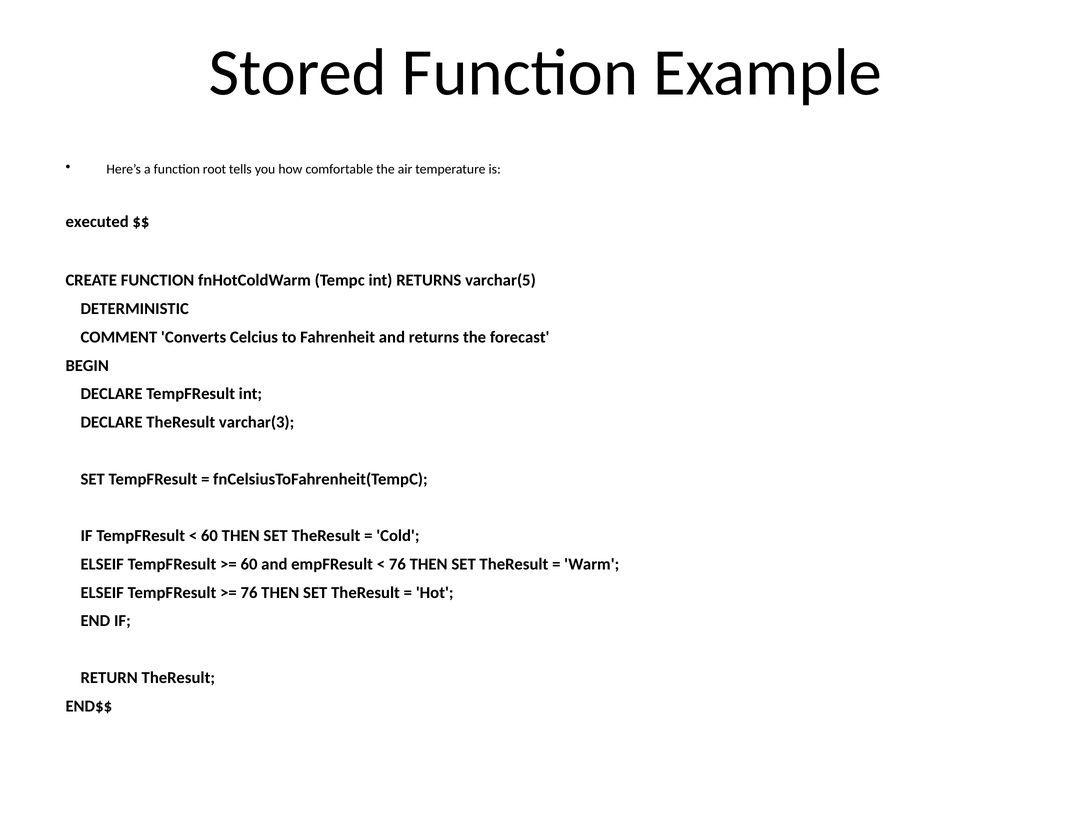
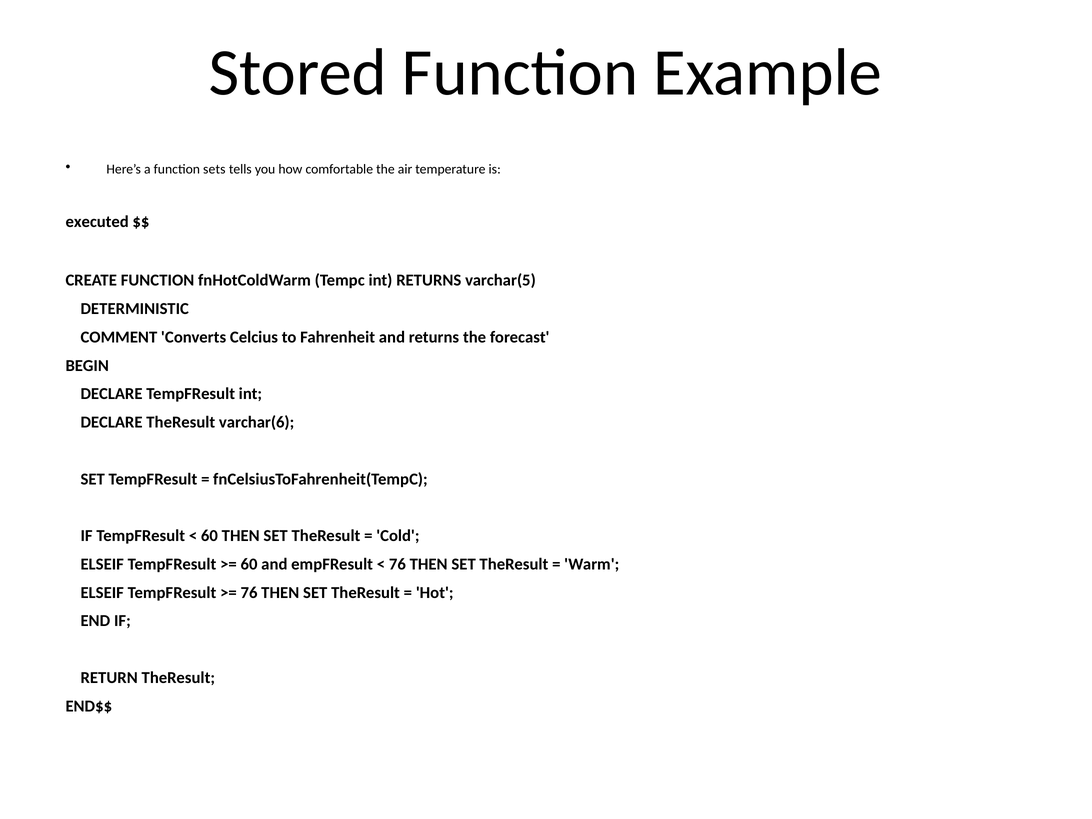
root: root -> sets (214, 169)
varchar(3: varchar(3 -> varchar(6 (257, 422)
